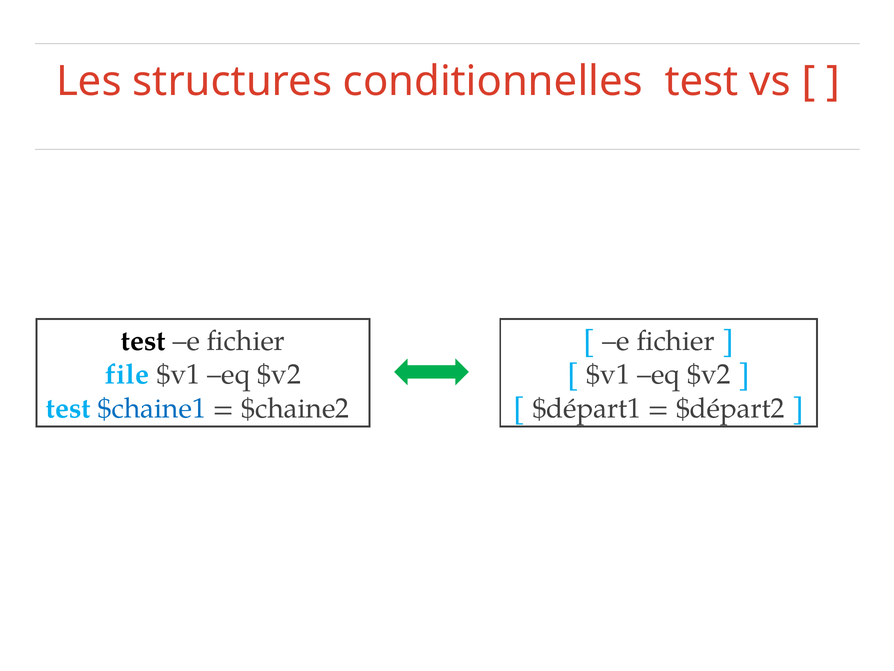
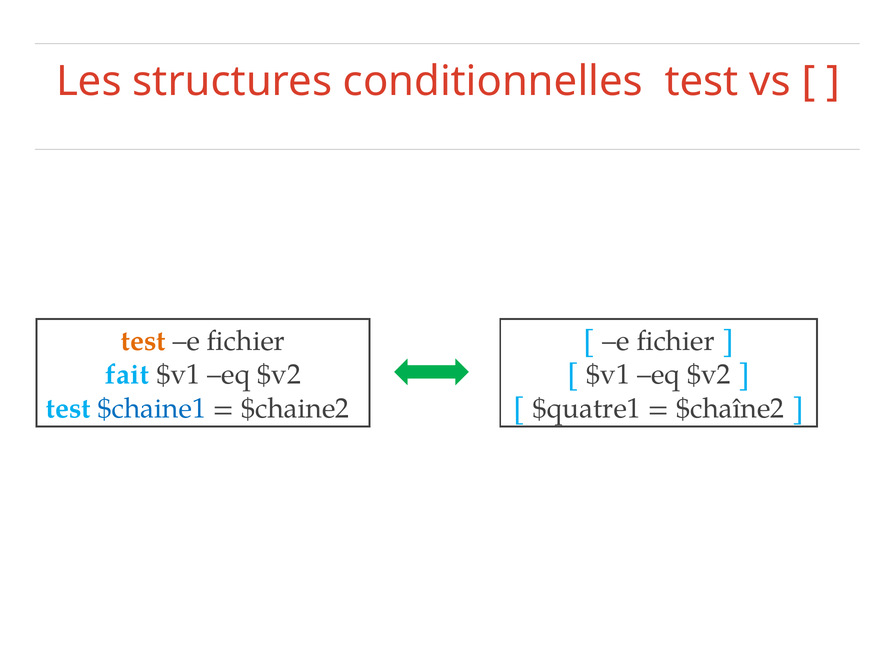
test colour: black -> orange (143, 341)
file: file -> fait (127, 374)
$départ1: $départ1 -> $quatre1 (587, 408)
$départ2: $départ2 -> $chaîne2 (730, 408)
